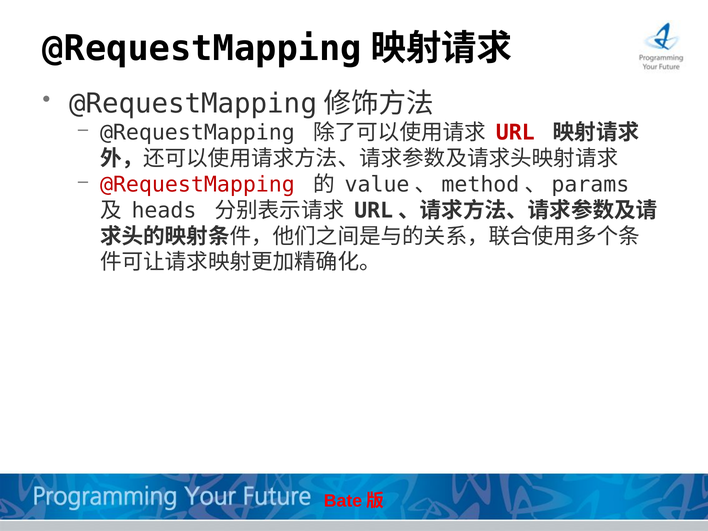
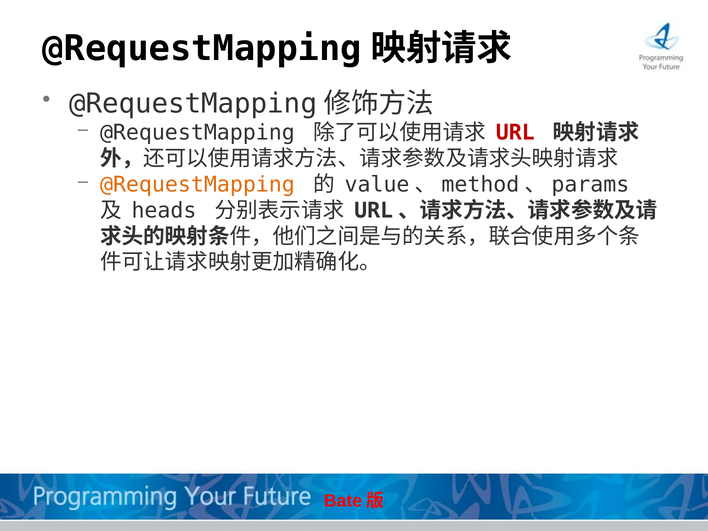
@RequestMapping colour: red -> orange (197, 184)
